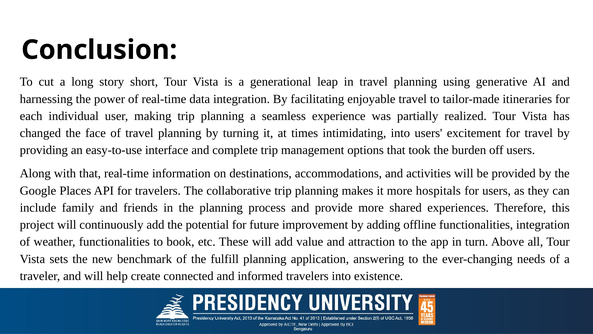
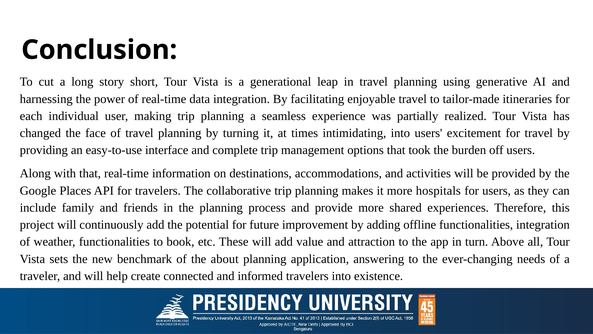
fulfill: fulfill -> about (225, 259)
